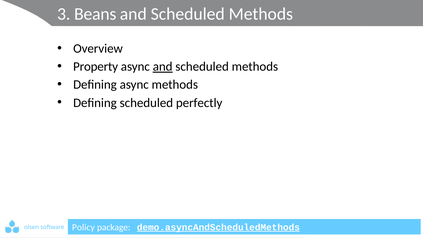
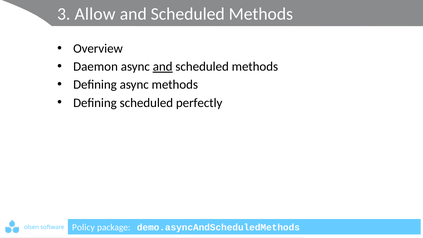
Beans: Beans -> Allow (95, 14)
Property: Property -> Daemon (96, 67)
demo.asyncAndScheduledMethods underline: present -> none (218, 227)
